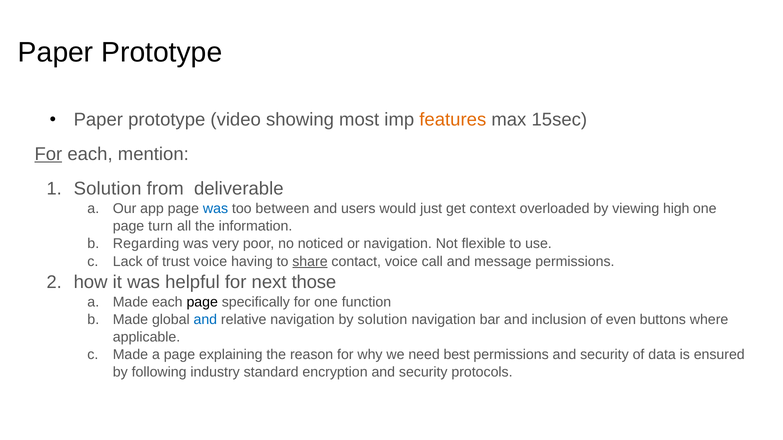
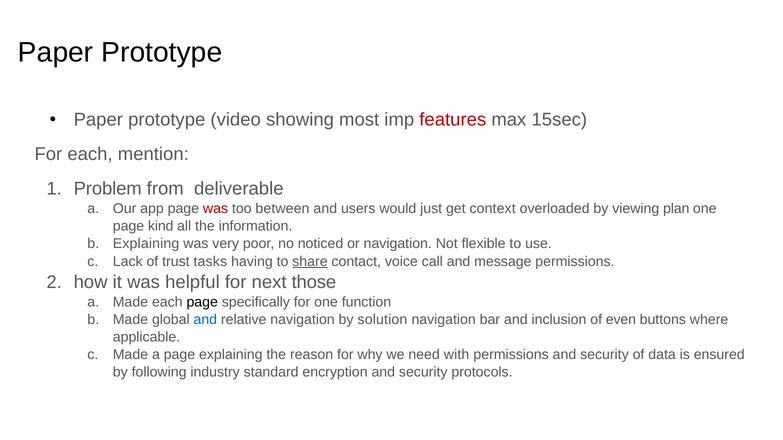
features colour: orange -> red (453, 120)
For underline: present -> none (48, 154)
Solution: Solution -> Problem (108, 189)
was colour: blue -> red (216, 209)
high: high -> plan (676, 209)
turn: turn -> kind (161, 226)
Regarding: Regarding -> Explaining (146, 244)
trust voice: voice -> tasks (210, 262)
best: best -> with (457, 355)
